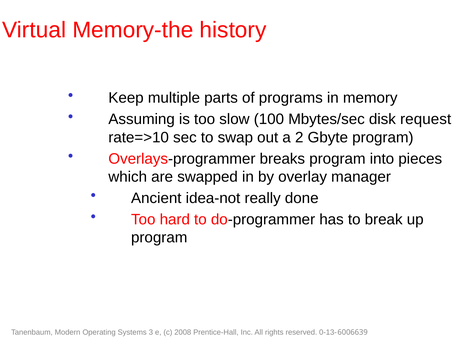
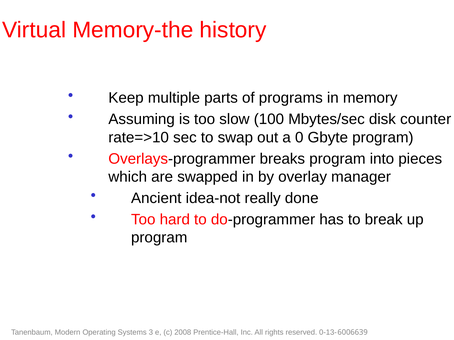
request: request -> counter (426, 119)
2: 2 -> 0 (299, 138)
